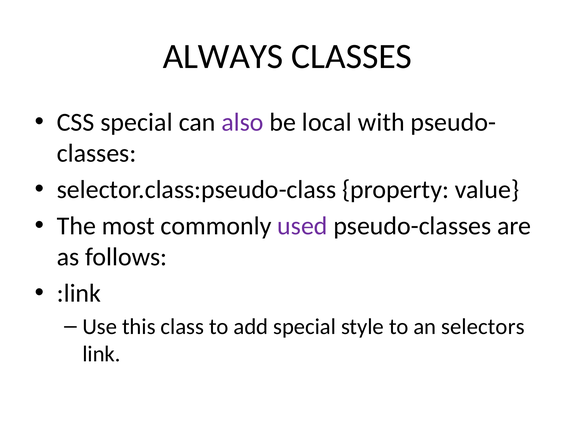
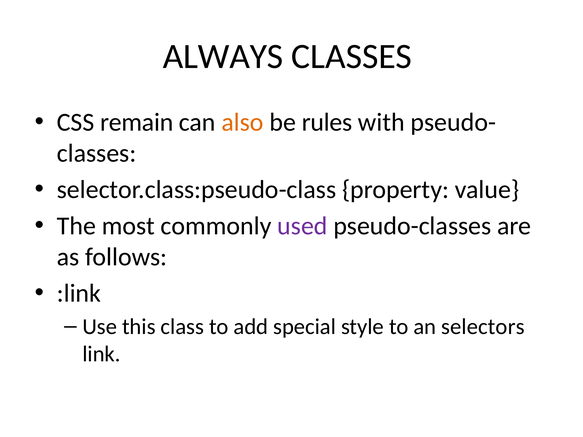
CSS special: special -> remain (137, 122)
also colour: purple -> orange (242, 122)
local: local -> rules (327, 122)
